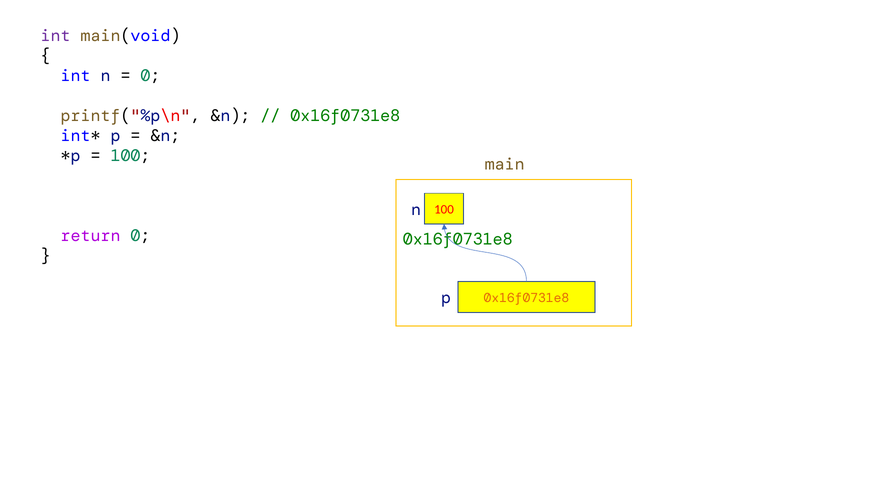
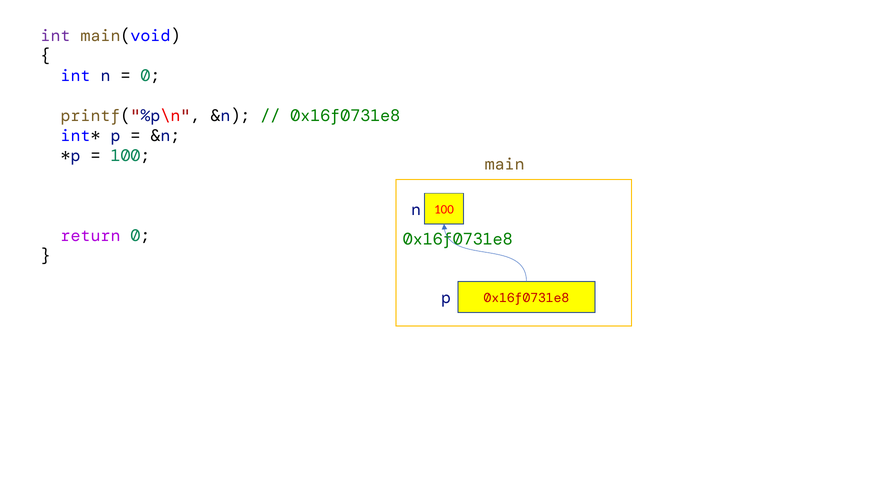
0x16f0731e8 colour: orange -> red (526, 298)
